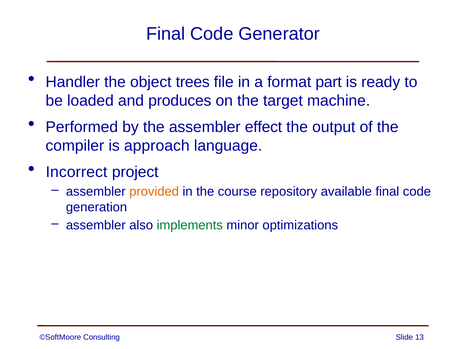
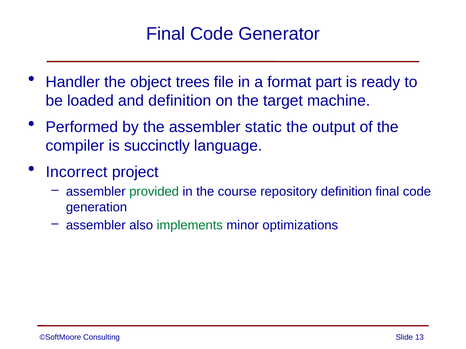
and produces: produces -> definition (180, 101)
effect: effect -> static (263, 127)
approach: approach -> succinctly (157, 146)
provided colour: orange -> green (154, 192)
repository available: available -> definition (346, 192)
